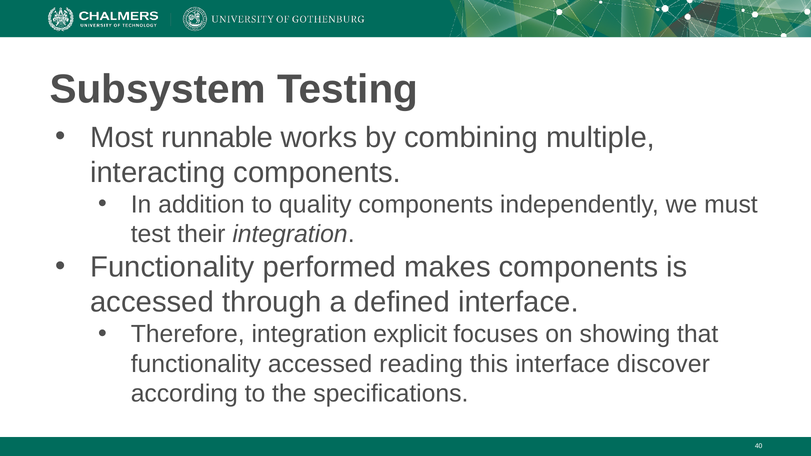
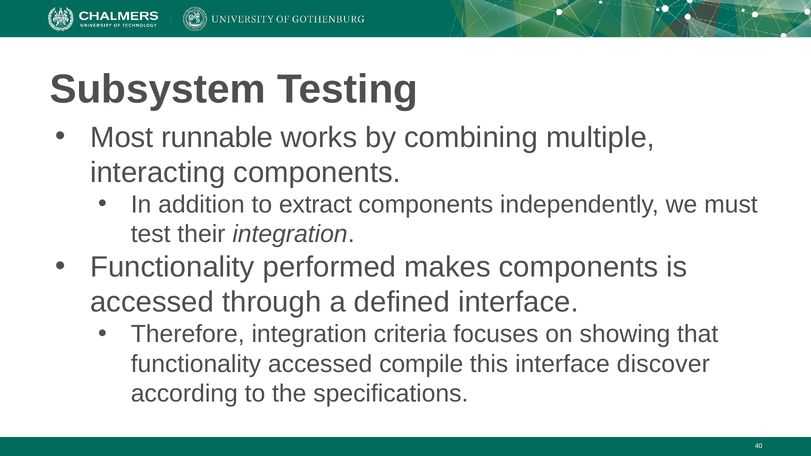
quality: quality -> extract (315, 205)
explicit: explicit -> criteria (410, 334)
reading: reading -> compile (421, 364)
